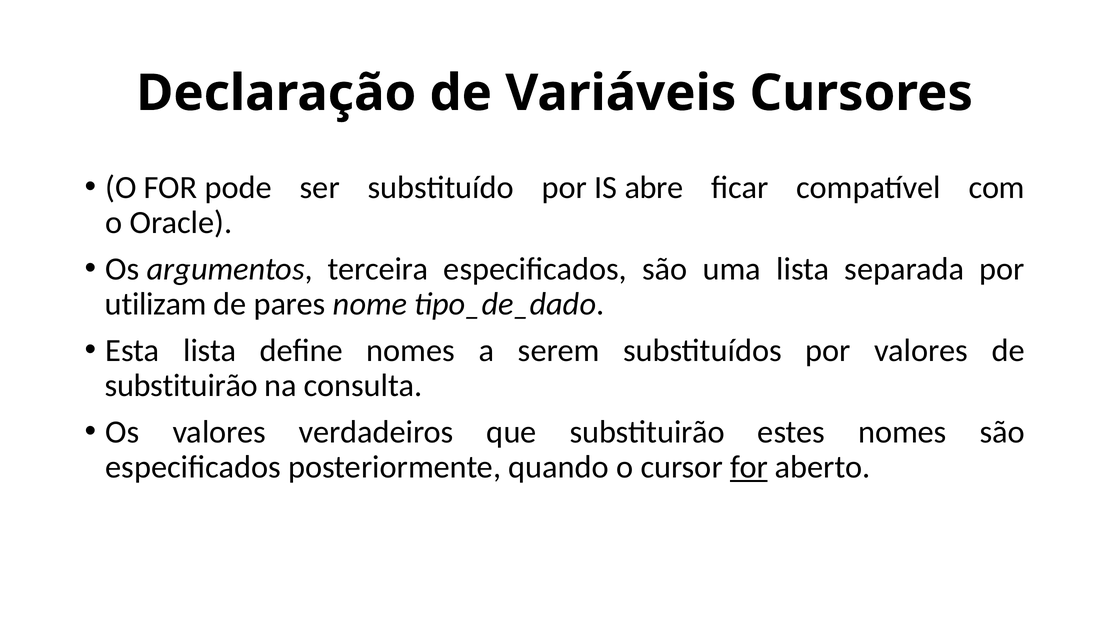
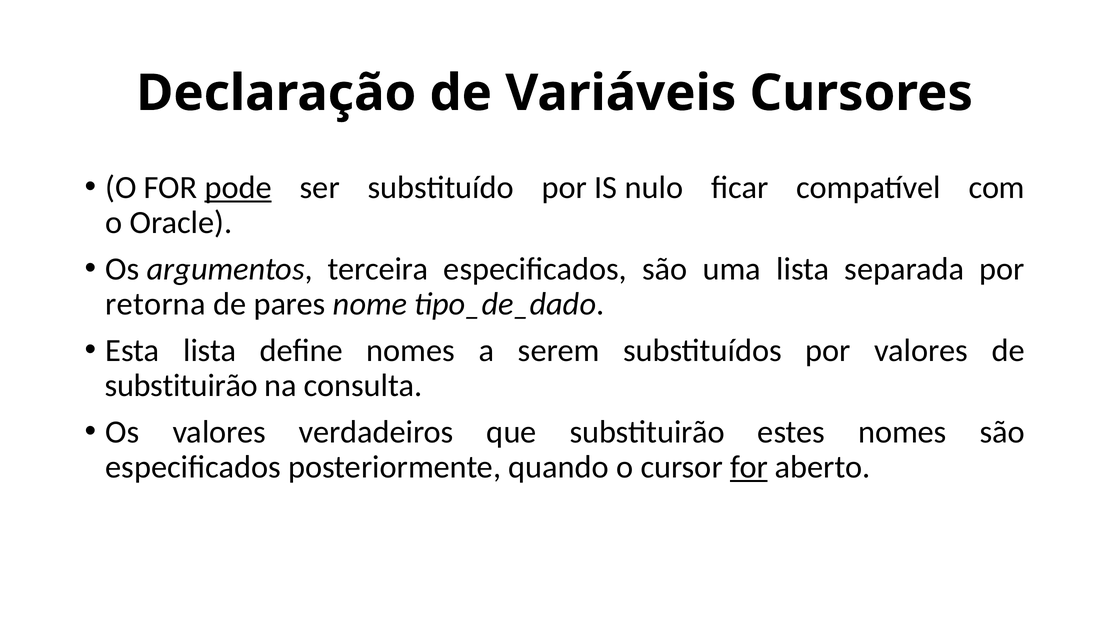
pode underline: none -> present (238, 188)
abre: abre -> nulo (654, 188)
utilizam: utilizam -> retorna (156, 304)
